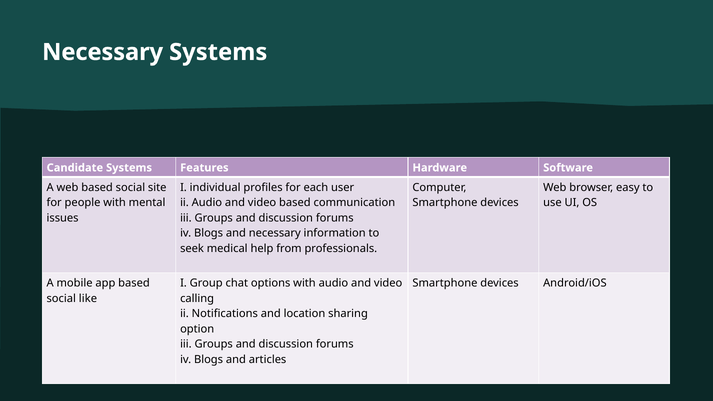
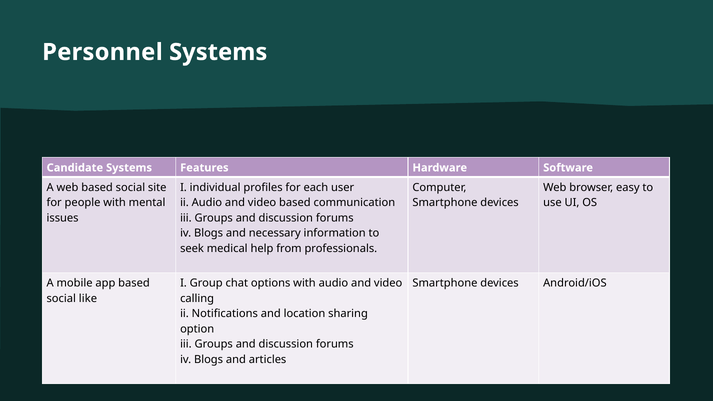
Necessary: Necessary -> Personnel (102, 52)
